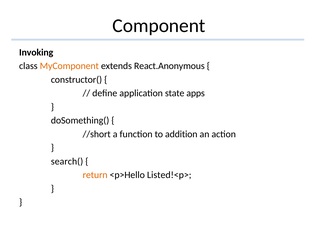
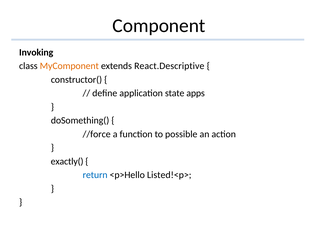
React.Anonymous: React.Anonymous -> React.Descriptive (169, 66)
//short: //short -> //force (97, 134)
addition: addition -> possible (181, 134)
search(: search( -> exactly( (67, 161)
return colour: orange -> blue (95, 175)
